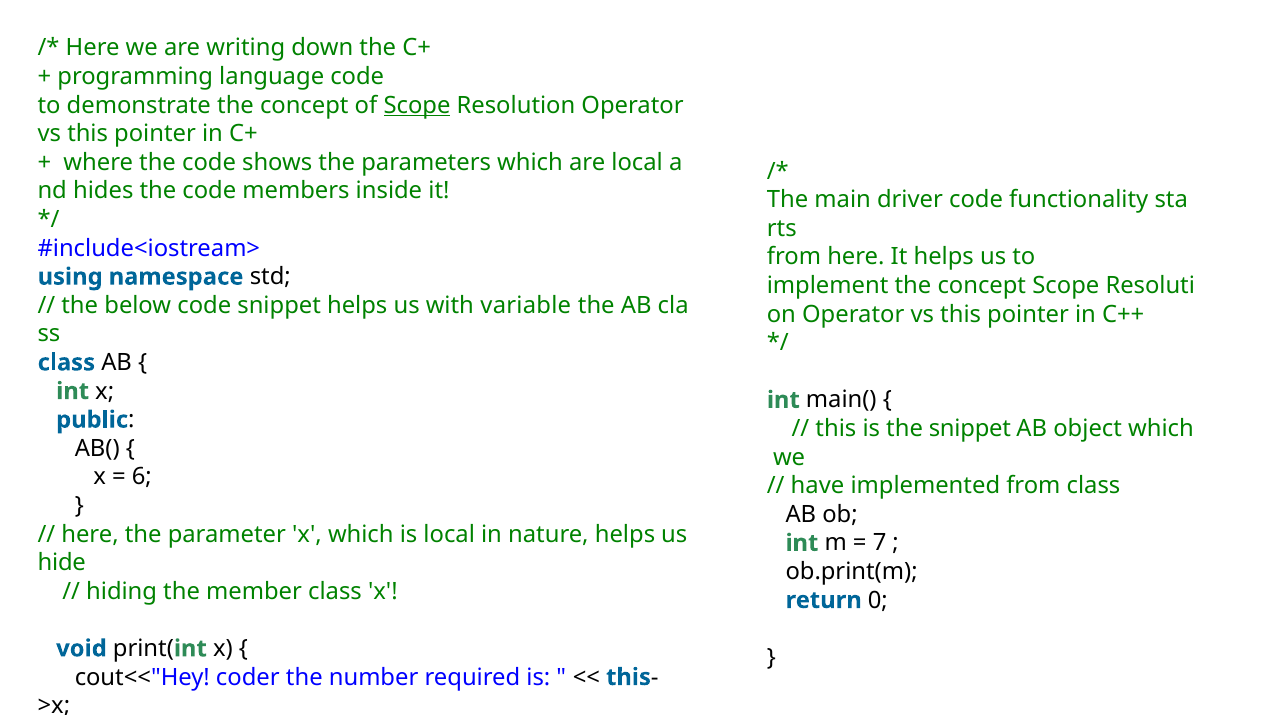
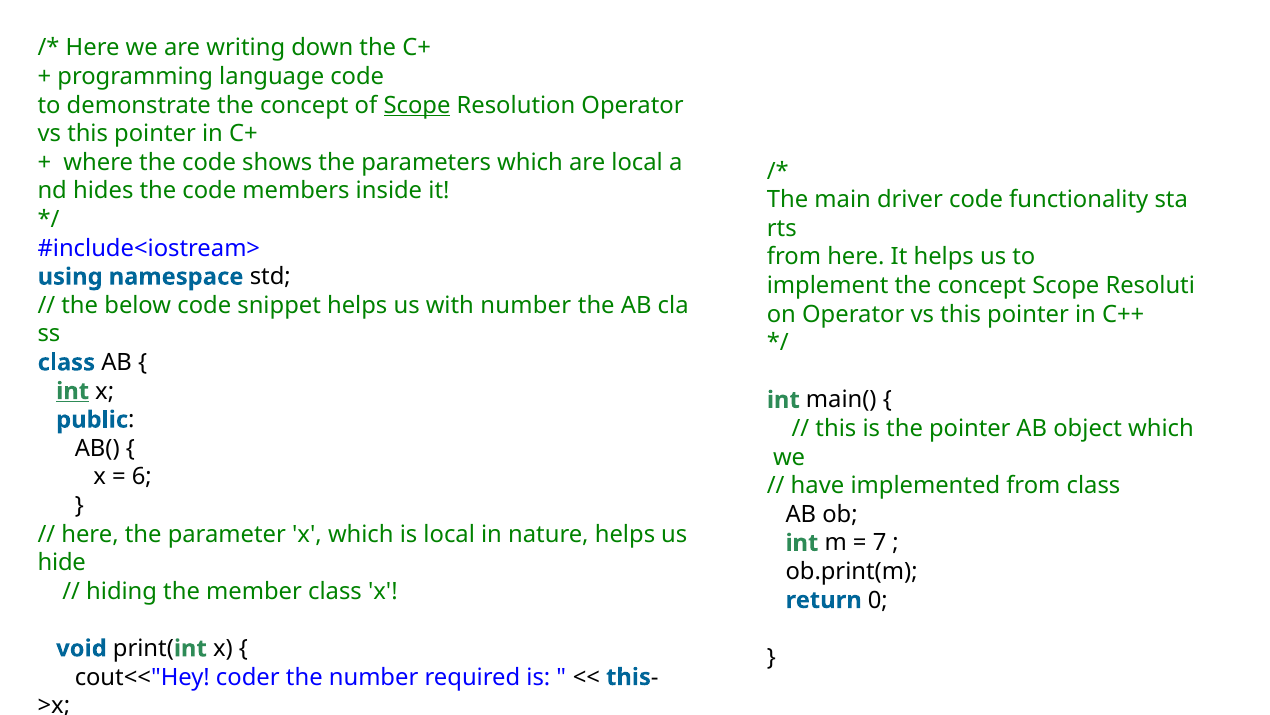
with variable: variable -> number (526, 305)
int underline: none -> present (73, 391)
the snippet: snippet -> pointer (970, 428)
